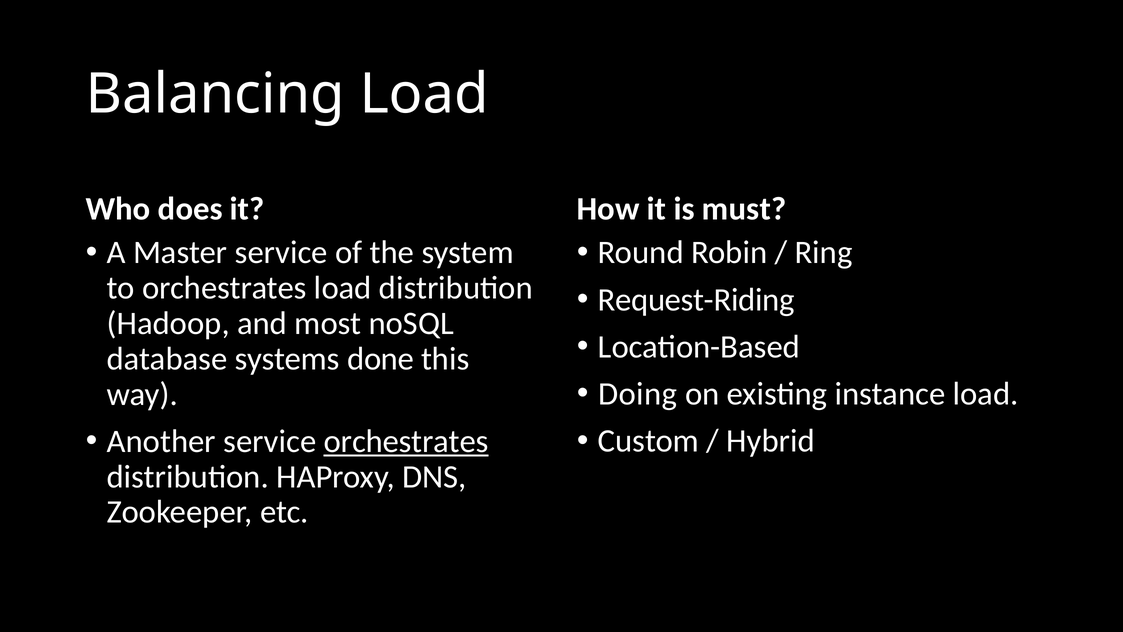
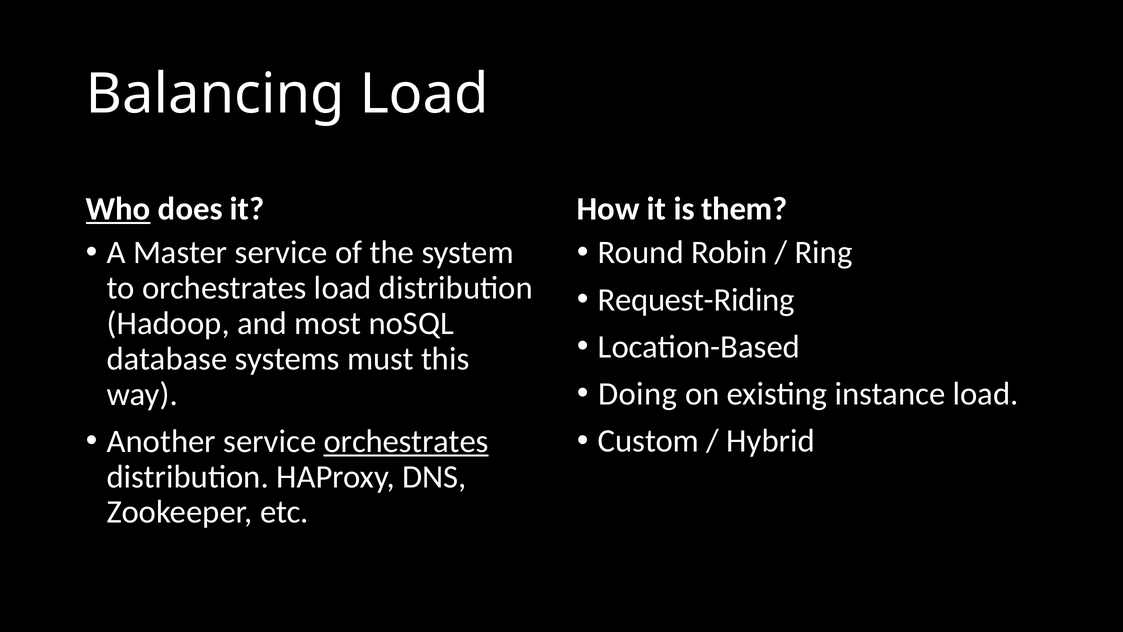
Who underline: none -> present (118, 209)
must: must -> them (744, 209)
done: done -> must (381, 359)
